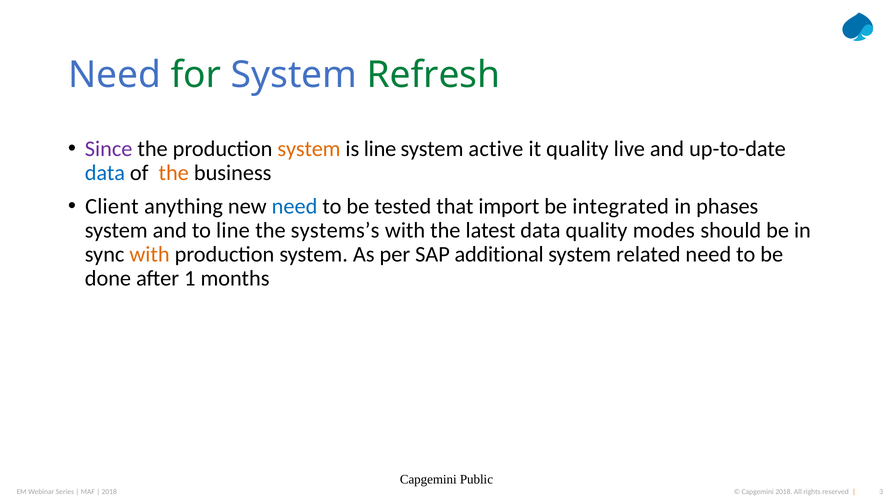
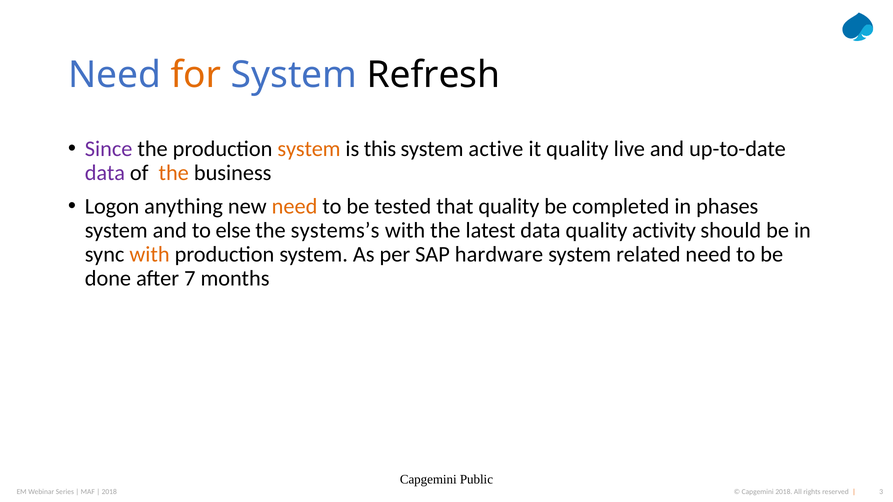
for colour: green -> orange (196, 75)
Refresh colour: green -> black (433, 75)
is line: line -> this (380, 149)
data colour: blue -> purple (105, 173)
Client: Client -> Logon (112, 206)
need colour: blue -> orange (295, 206)
that import: import -> quality (509, 206)
integrated: integrated -> completed (621, 206)
to line: line -> else (233, 231)
modes: modes -> activity (664, 231)
additional: additional -> hardware (499, 255)
1: 1 -> 7 (190, 279)
